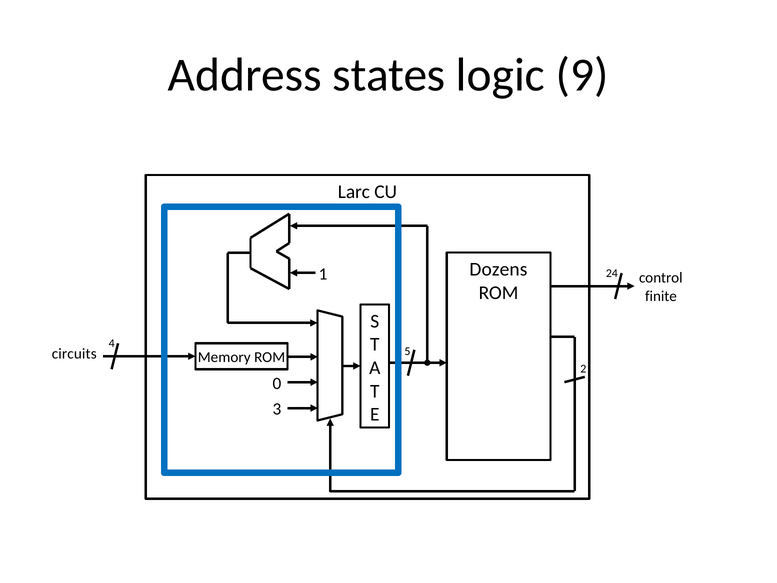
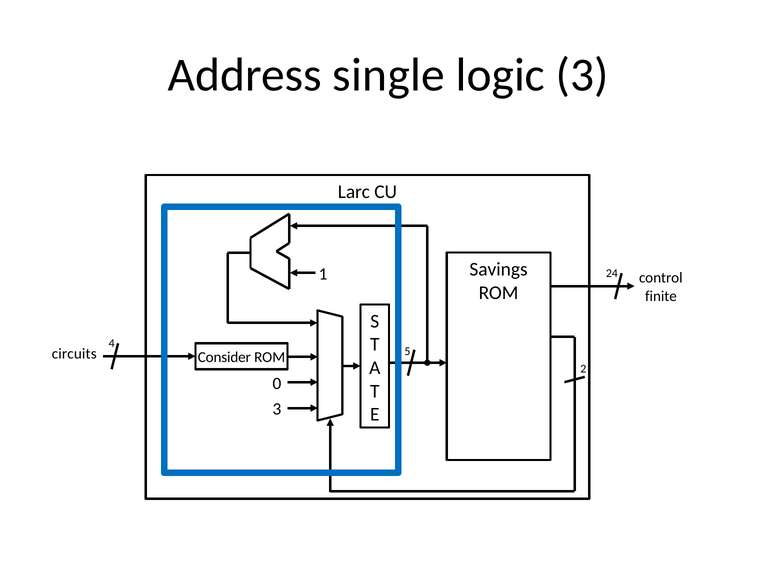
states: states -> single (389, 75)
logic 9: 9 -> 3 (582, 75)
Dozens: Dozens -> Savings (499, 269)
Memory: Memory -> Consider (224, 357)
